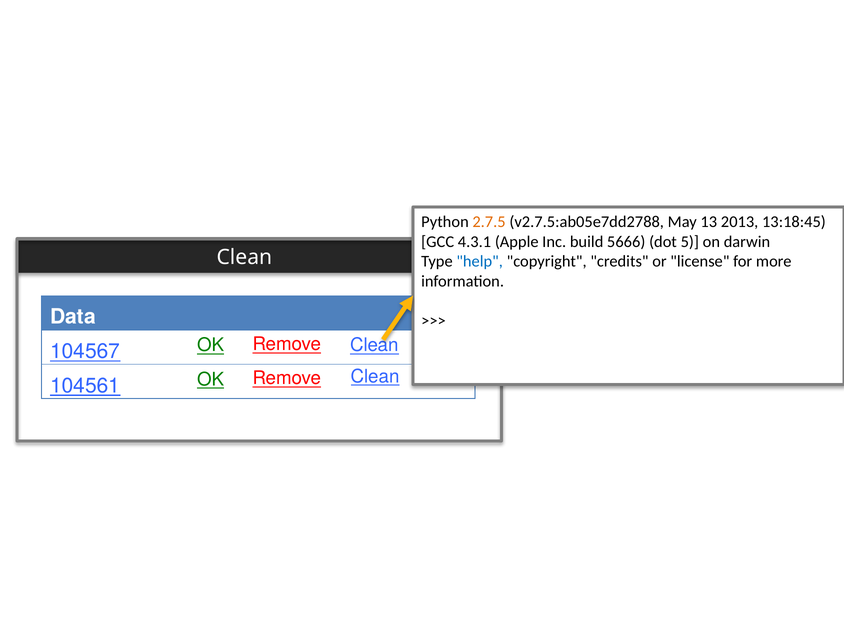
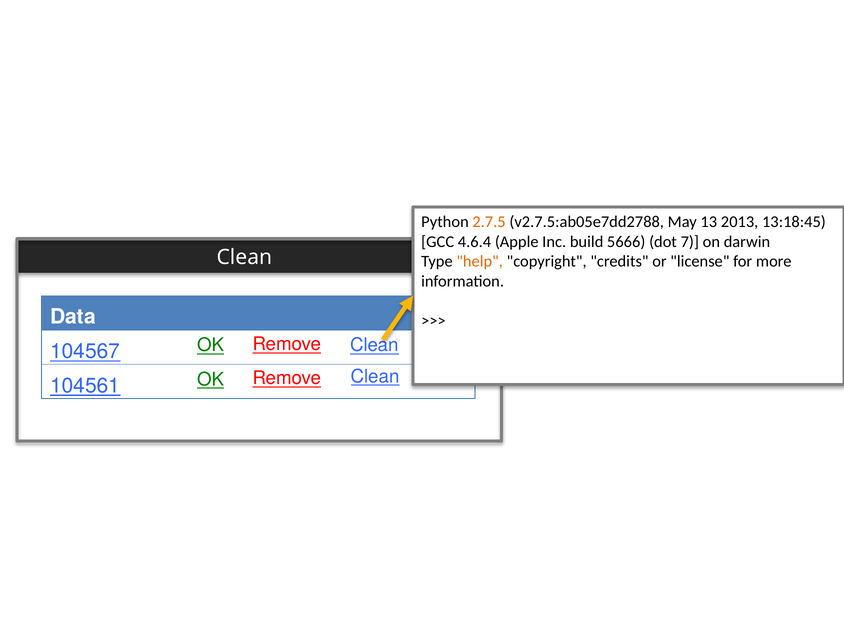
4.3.1: 4.3.1 -> 4.6.4 (474, 242)
5: 5 -> 7 (690, 242)
help colour: blue -> orange (480, 261)
